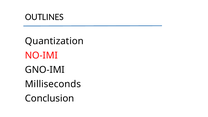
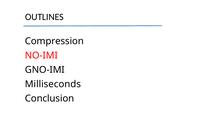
Quantization: Quantization -> Compression (54, 41)
